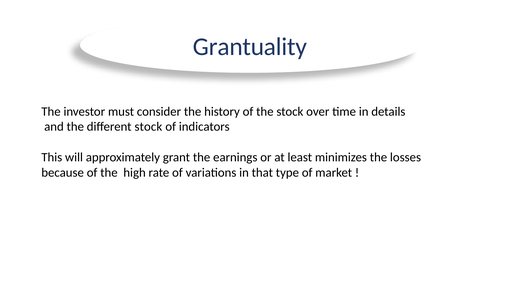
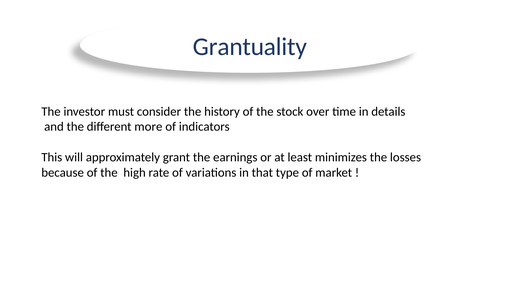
different stock: stock -> more (148, 127)
